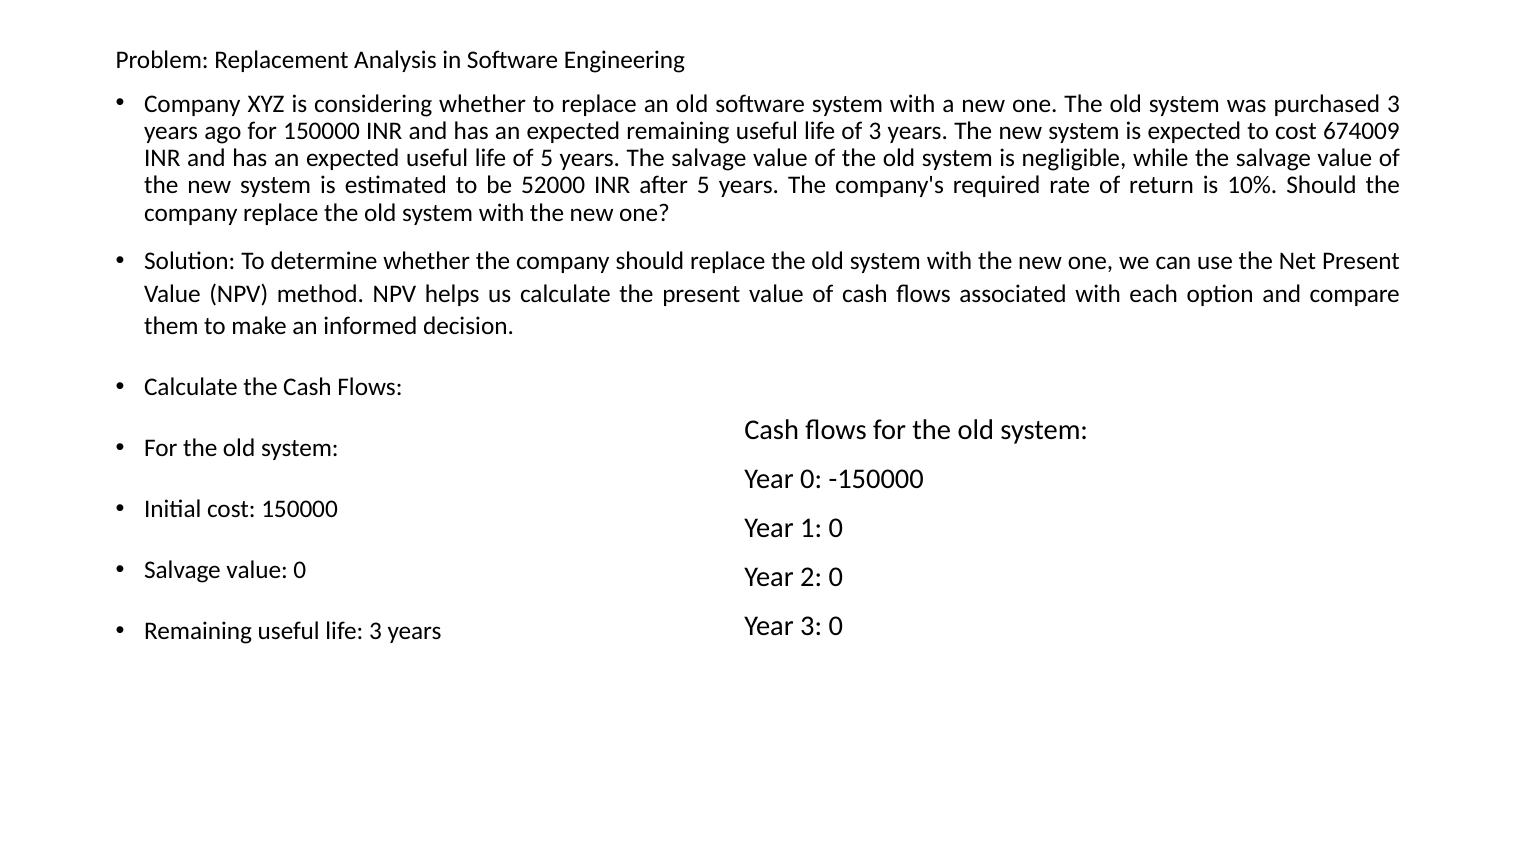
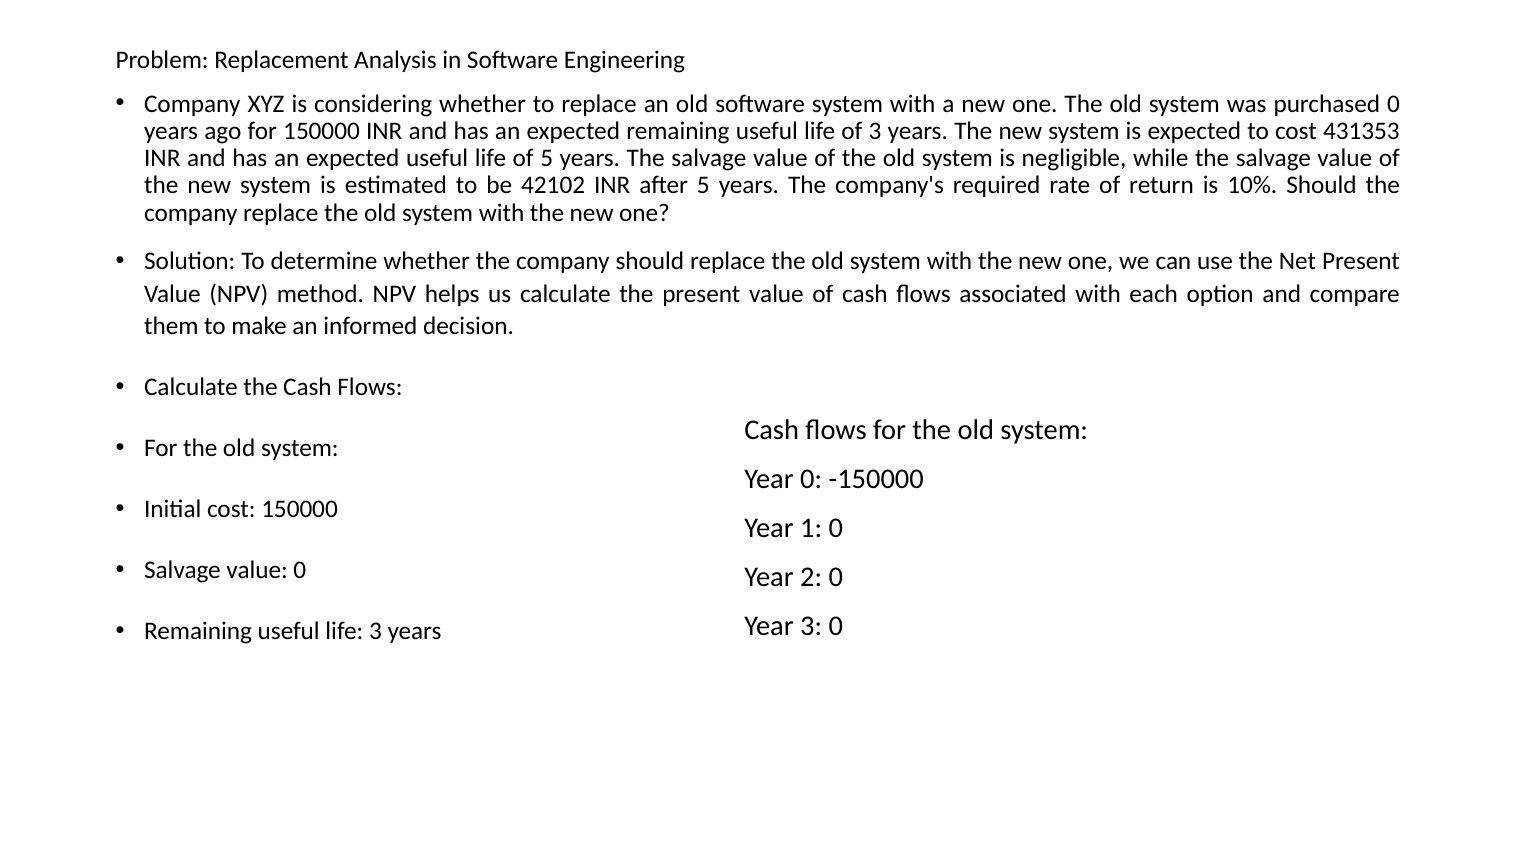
purchased 3: 3 -> 0 (1393, 104)
674009: 674009 -> 431353 (1361, 131)
52000: 52000 -> 42102 (553, 186)
